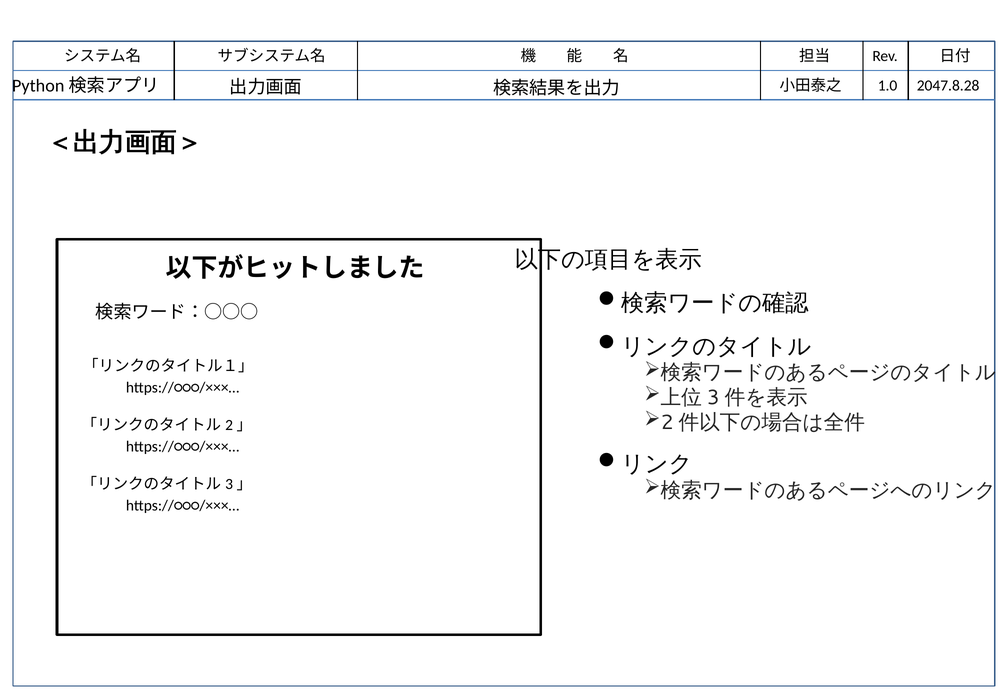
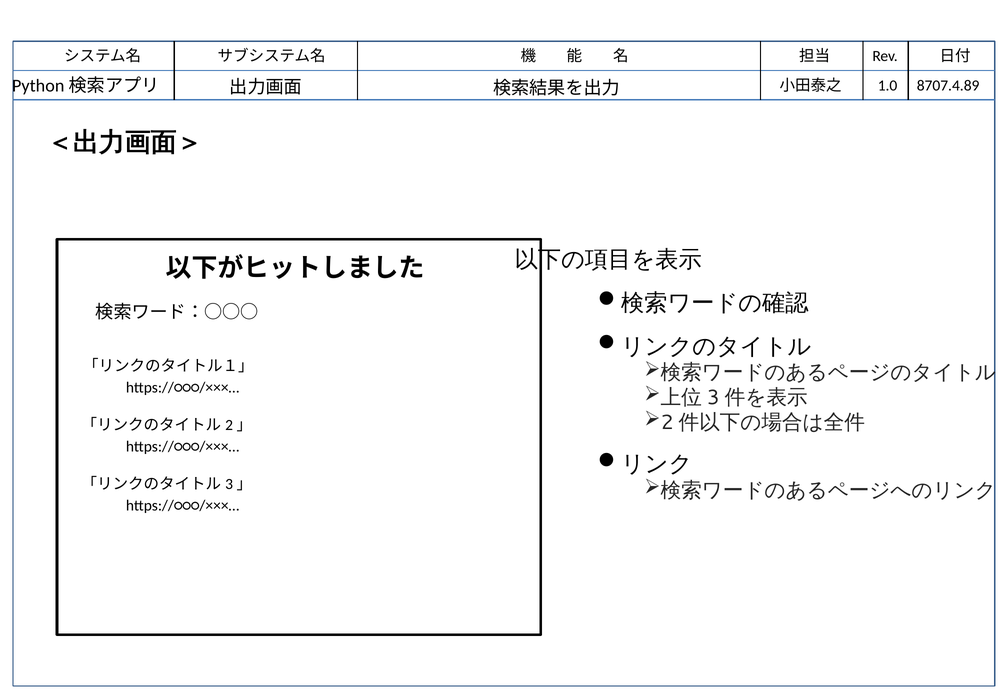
2047.8.28: 2047.8.28 -> 8707.4.89 (948, 85)
